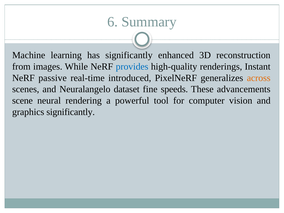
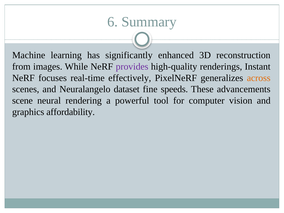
provides colour: blue -> purple (132, 67)
passive: passive -> focuses (53, 78)
introduced: introduced -> effectively (130, 78)
graphics significantly: significantly -> affordability (71, 112)
